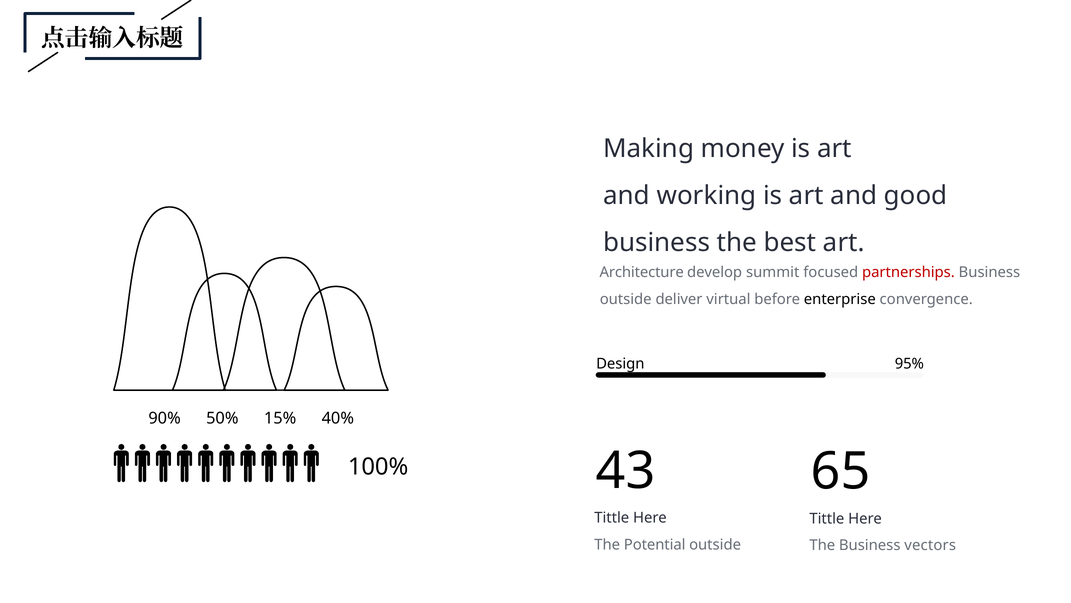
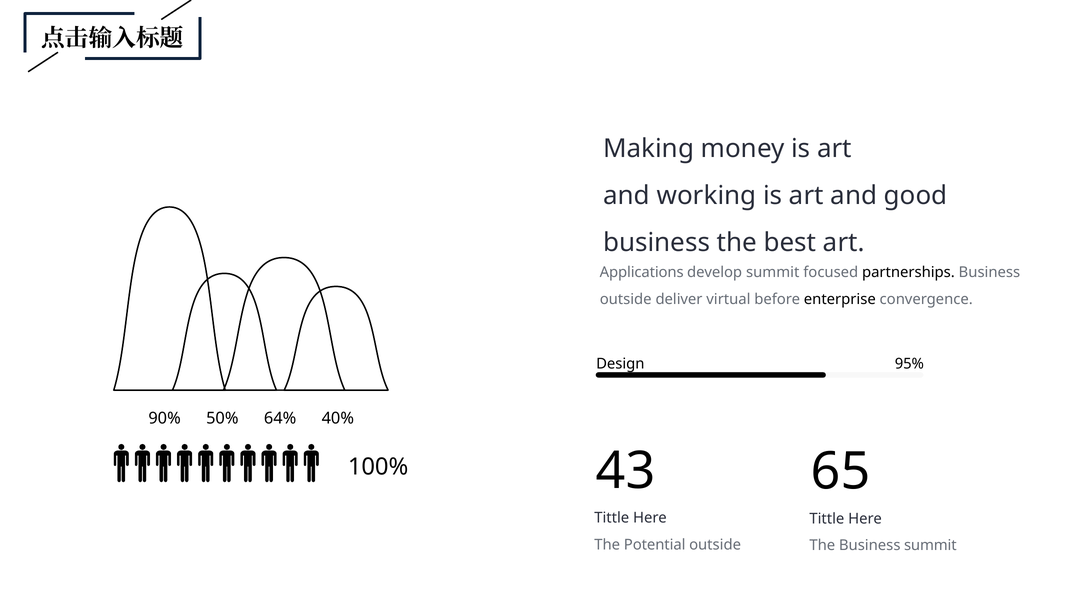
Architecture: Architecture -> Applications (642, 272)
partnerships colour: red -> black (908, 272)
15%: 15% -> 64% (280, 418)
Business vectors: vectors -> summit (930, 545)
